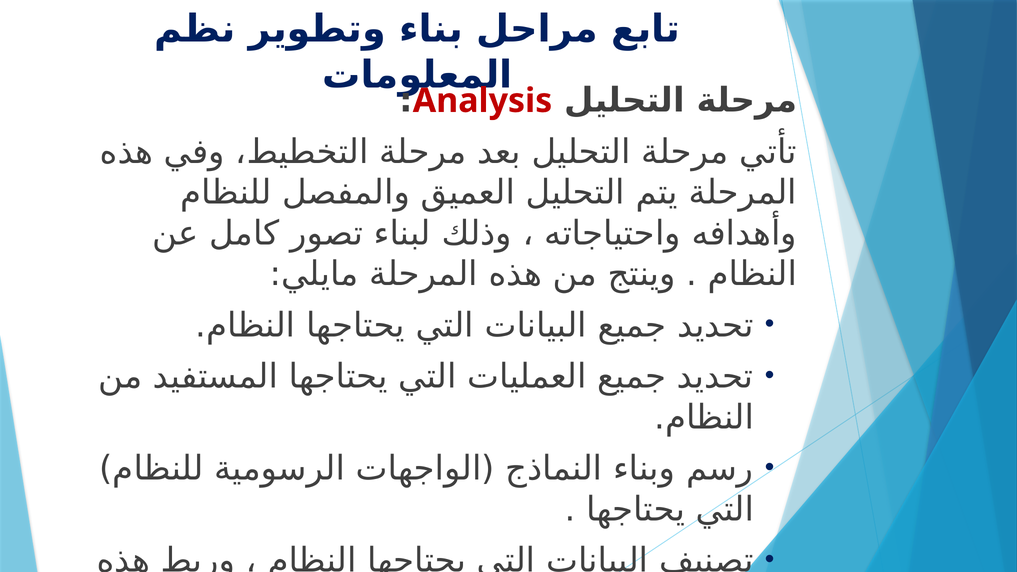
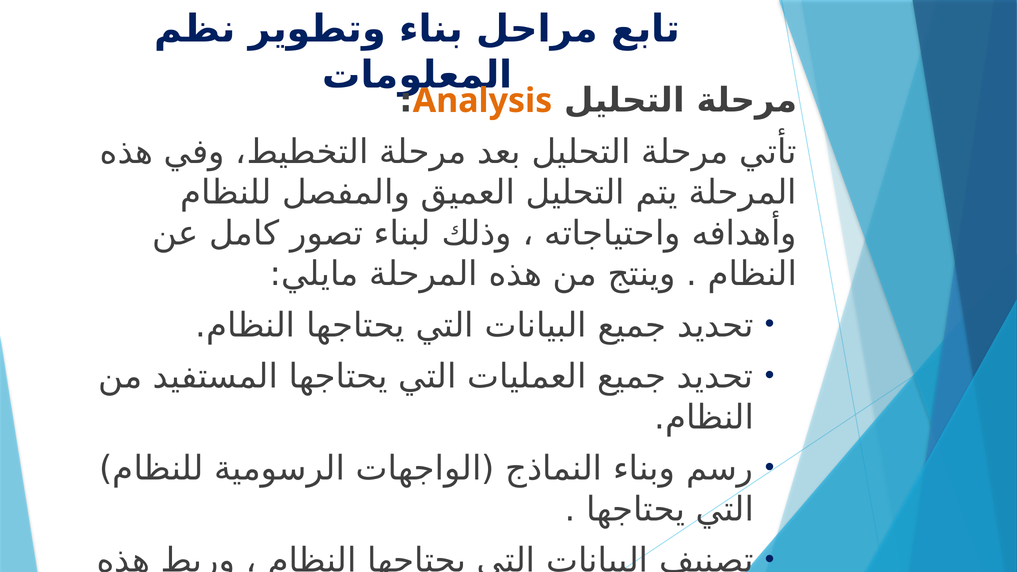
Analysis colour: red -> orange (482, 101)
